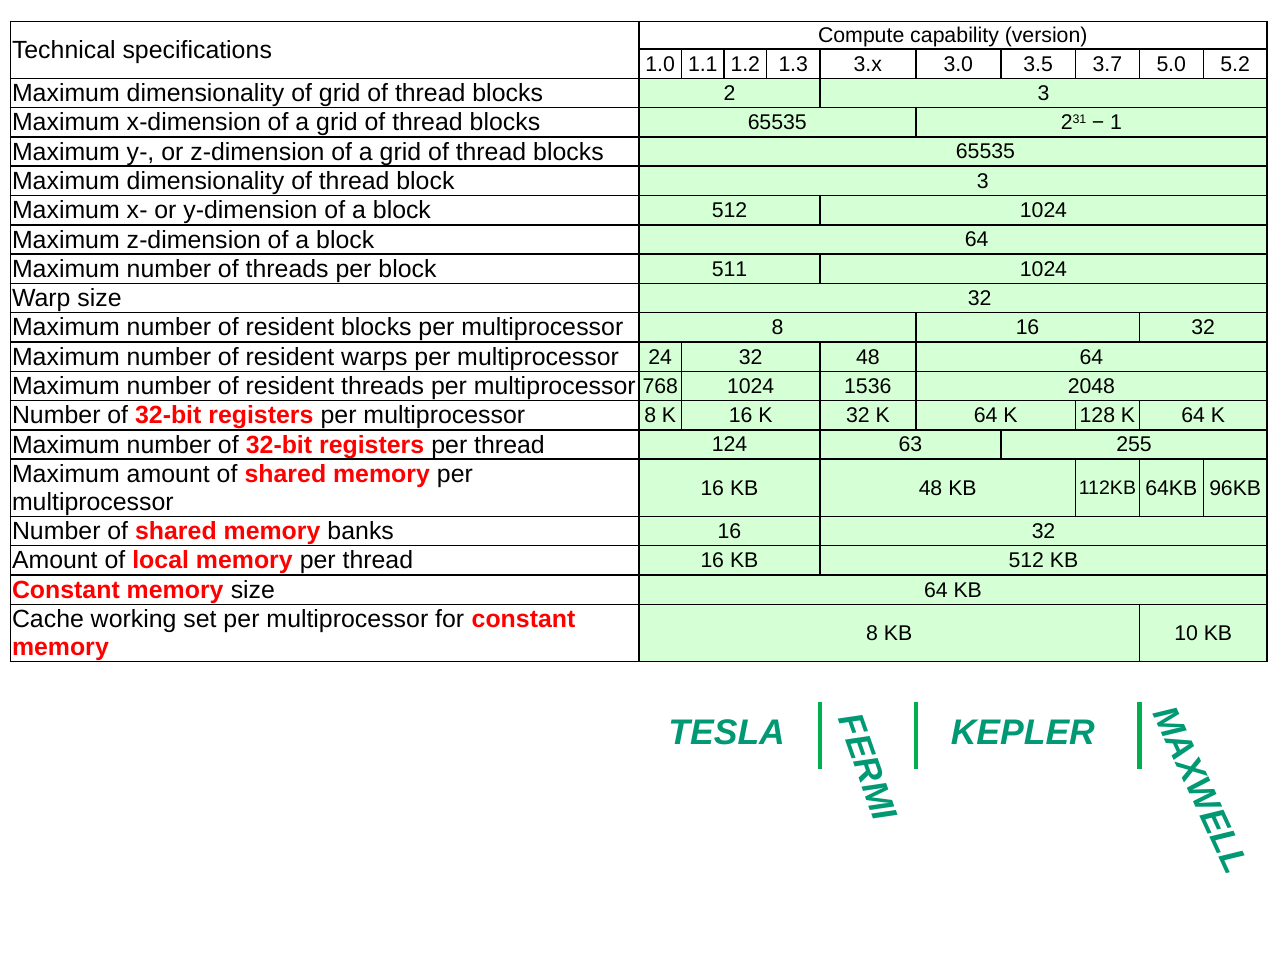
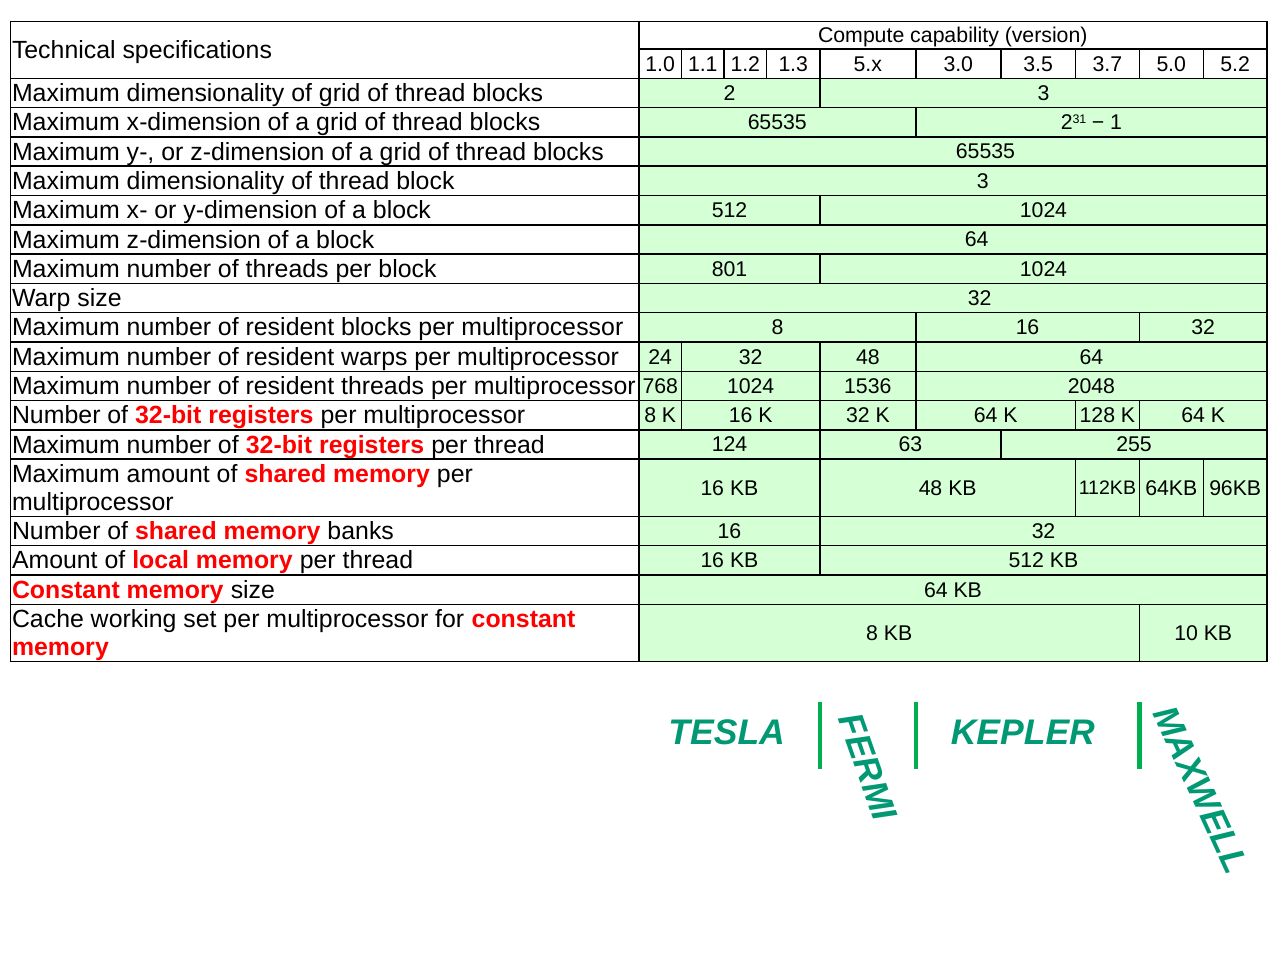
3.x: 3.x -> 5.x (868, 64)
511: 511 -> 801 (730, 269)
